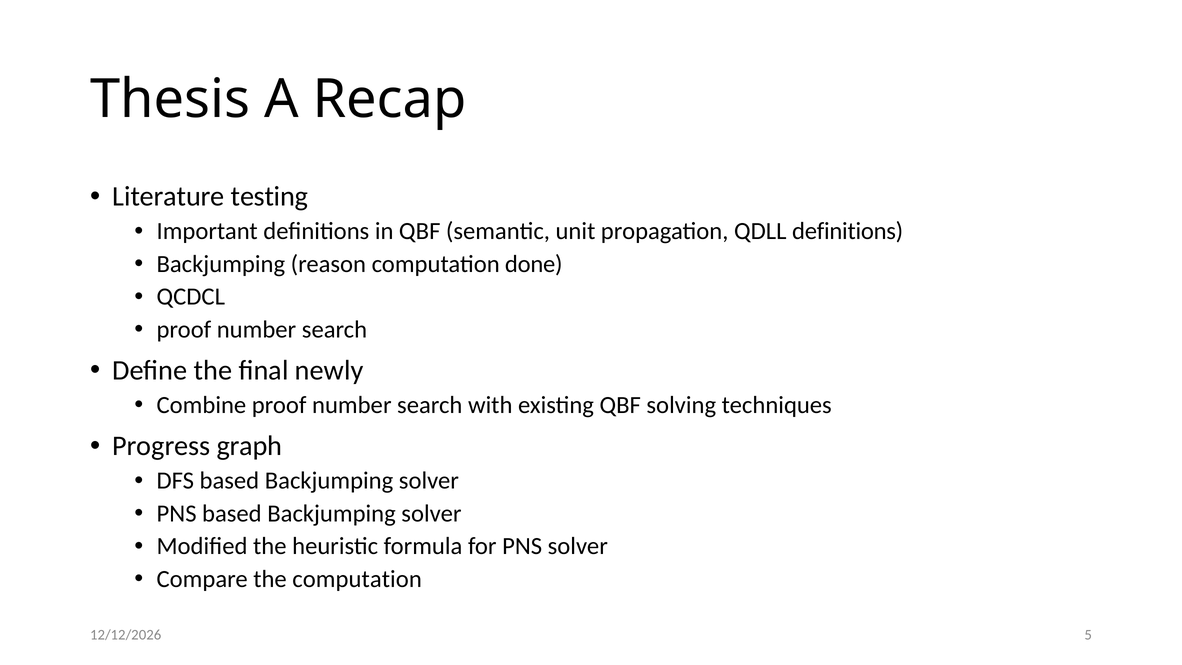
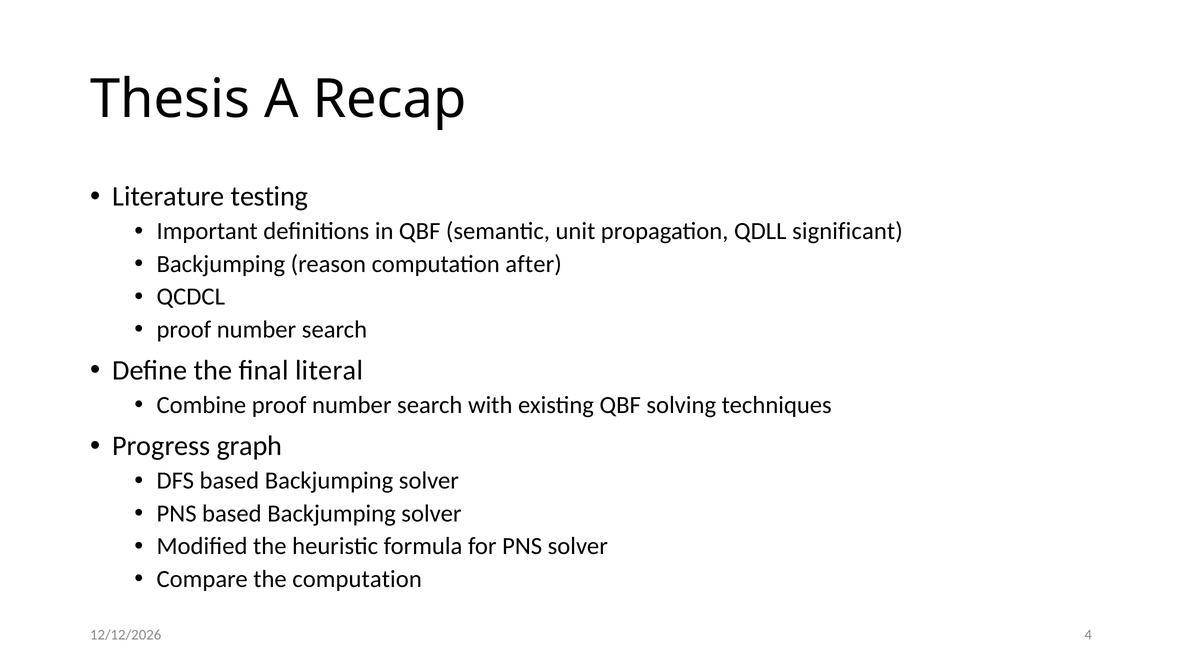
QDLL definitions: definitions -> significant (847, 231)
done: done -> after (534, 264)
newly: newly -> literal (329, 370)
5: 5 -> 4 (1088, 635)
